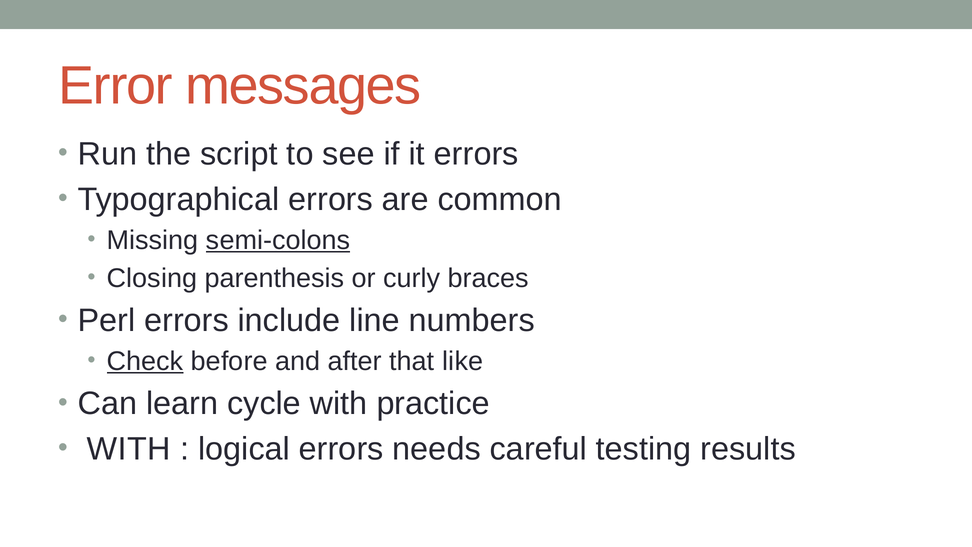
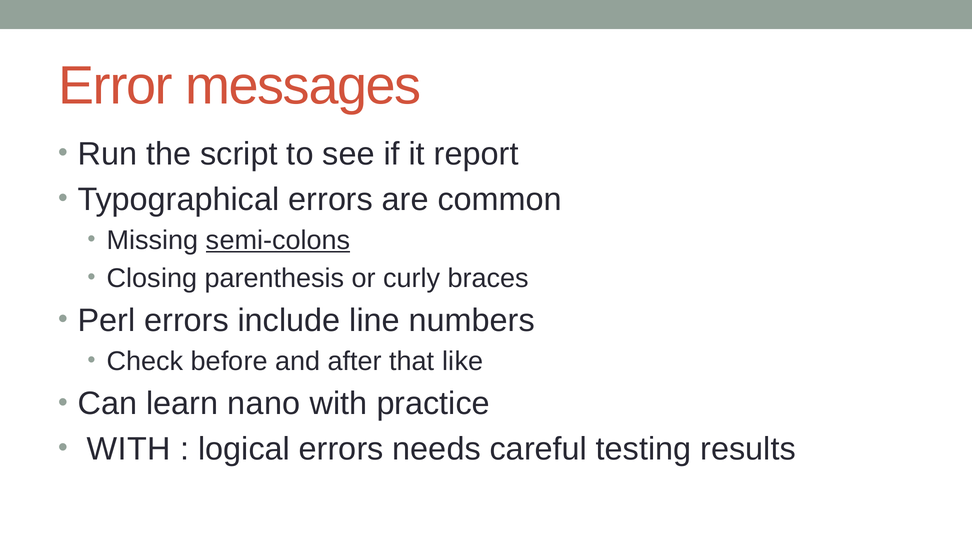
it errors: errors -> report (476, 154)
Check underline: present -> none (145, 361)
cycle: cycle -> nano (264, 404)
